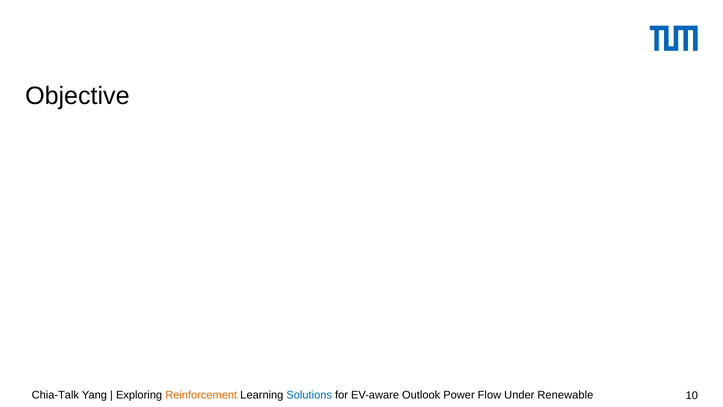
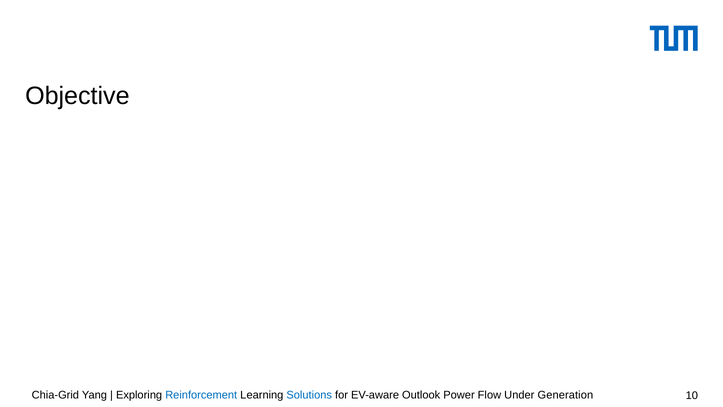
Chia-Talk: Chia-Talk -> Chia-Grid (55, 395)
Reinforcement colour: orange -> blue (201, 395)
Renewable: Renewable -> Generation (565, 395)
